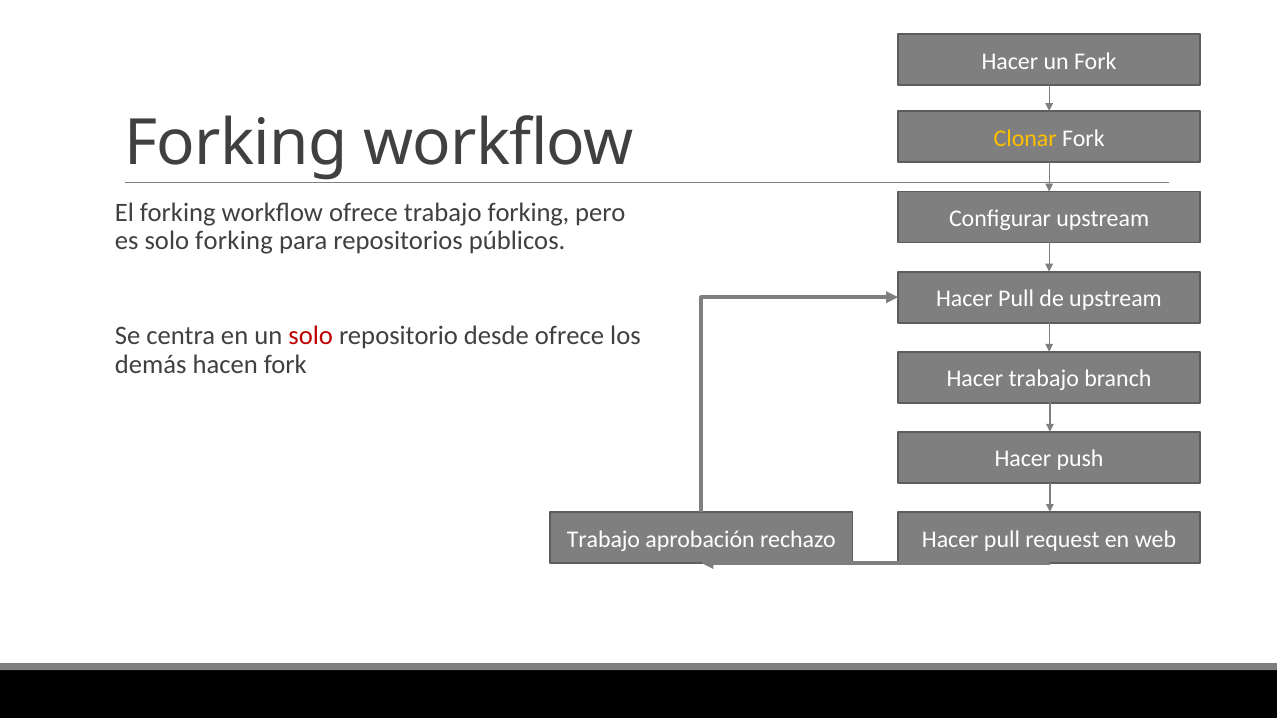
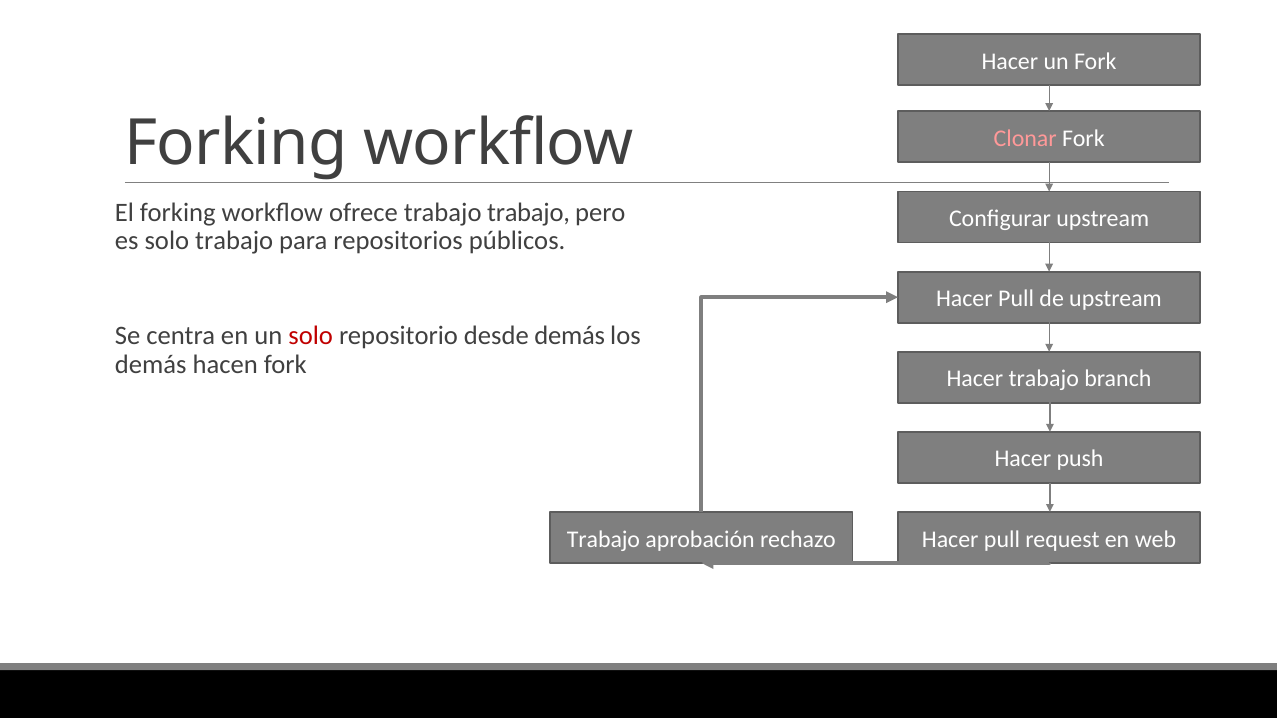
Clonar colour: yellow -> pink (1025, 138)
trabajo forking: forking -> trabajo (529, 212)
solo forking: forking -> trabajo (234, 241)
desde ofrece: ofrece -> demás (570, 336)
